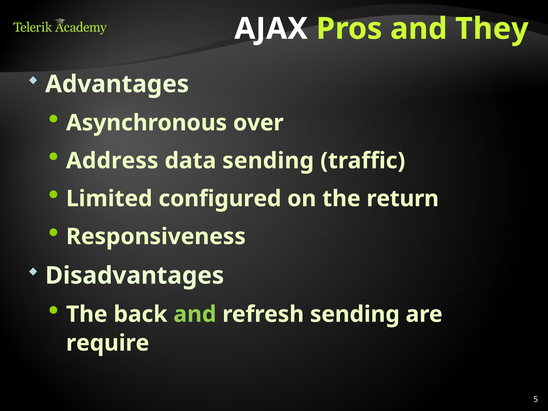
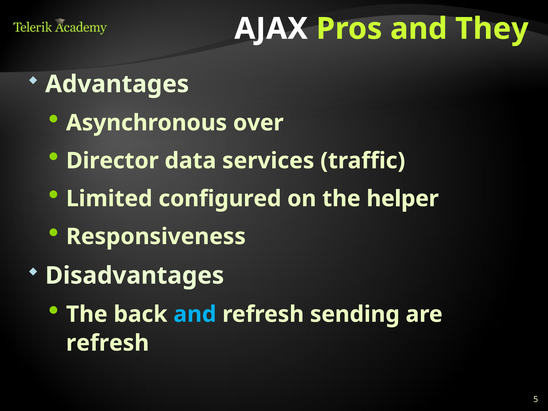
Address: Address -> Director (112, 161)
data sending: sending -> services (268, 161)
return: return -> helper (403, 199)
and colour: light green -> light blue (195, 314)
require: require -> refresh (108, 343)
